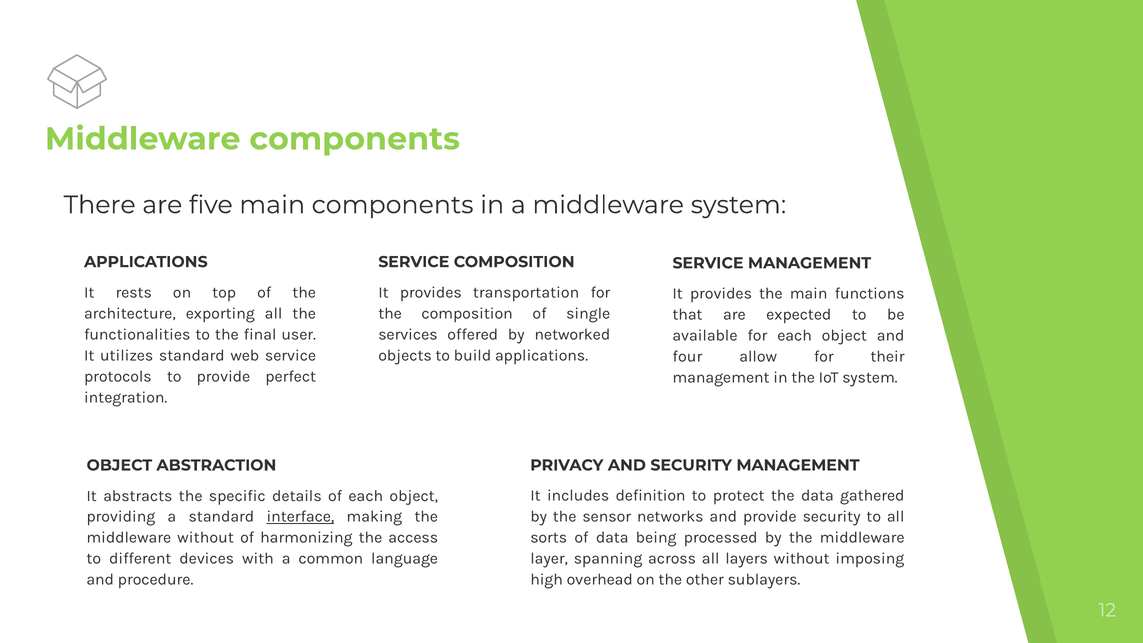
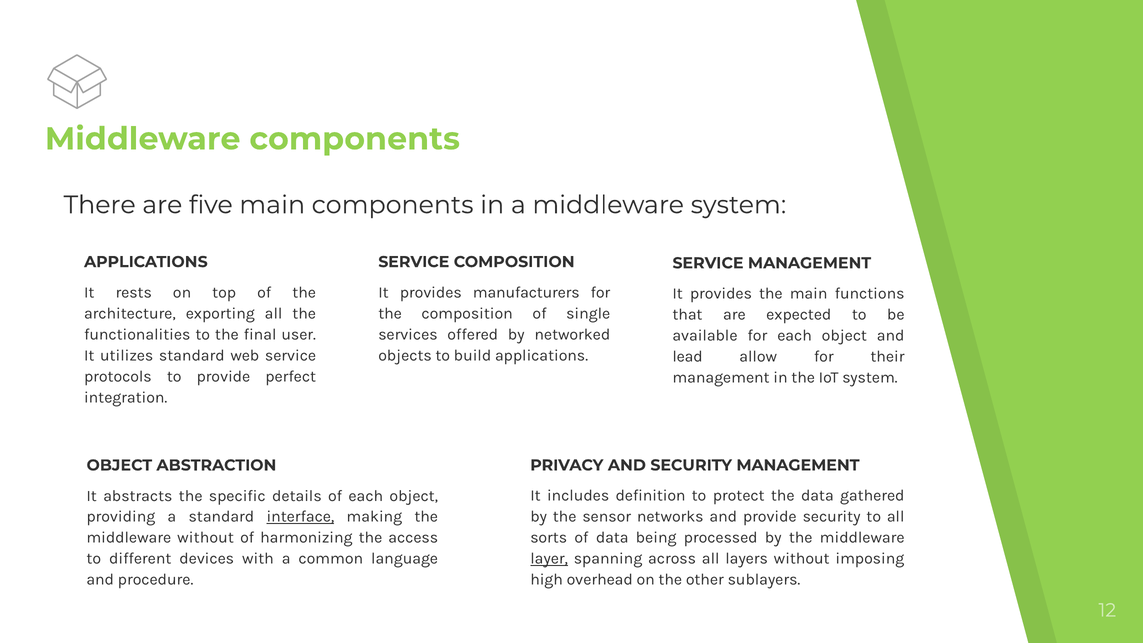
transportation: transportation -> manufacturers (526, 292)
four: four -> lead (688, 357)
layer underline: none -> present (549, 559)
